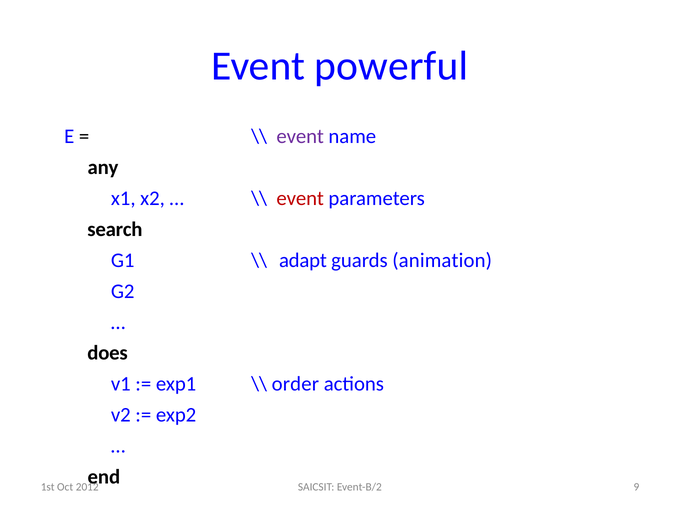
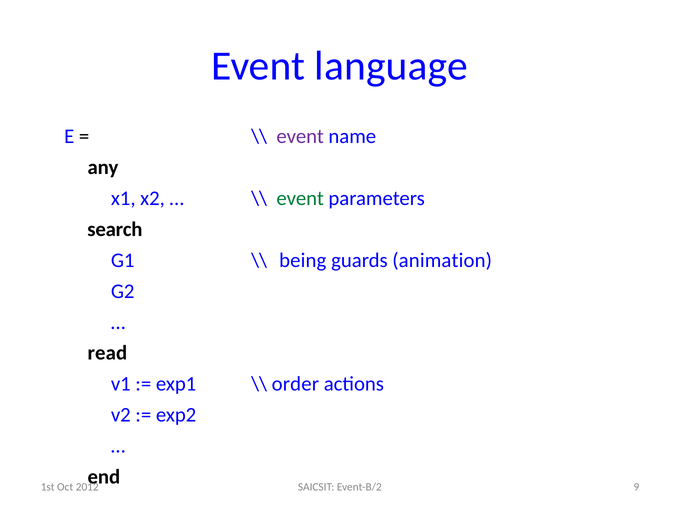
powerful: powerful -> language (391, 66)
event colour: red -> green (300, 198)
adapt: adapt -> being (303, 260)
does: does -> read (107, 353)
